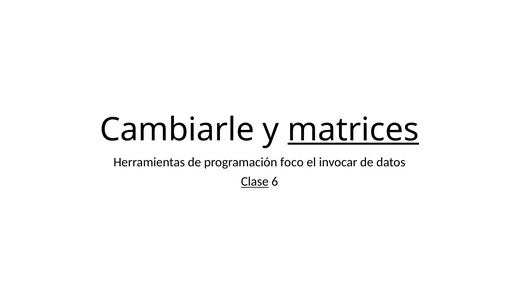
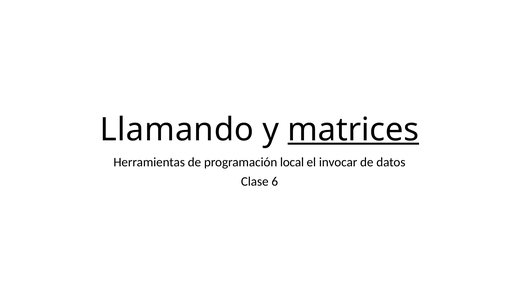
Cambiarle: Cambiarle -> Llamando (177, 130)
foco: foco -> local (292, 162)
Clase underline: present -> none (255, 182)
